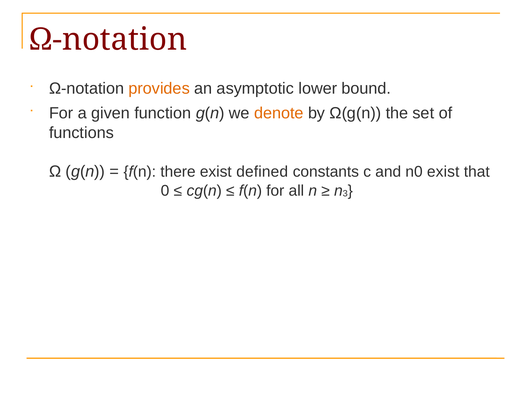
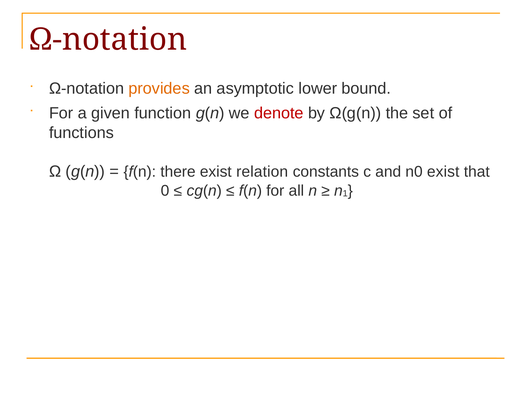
denote colour: orange -> red (279, 113)
defined: defined -> relation (262, 172)
3: 3 -> 1 (345, 194)
